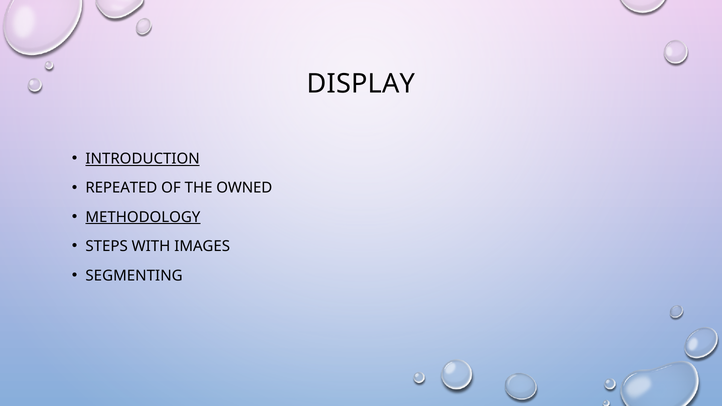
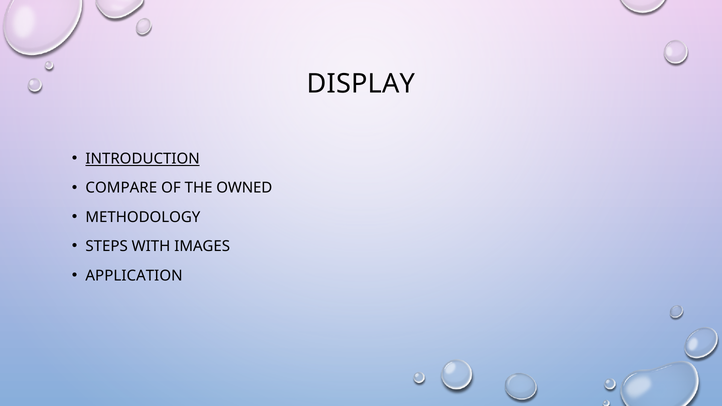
REPEATED: REPEATED -> COMPARE (121, 188)
METHODOLOGY underline: present -> none (143, 217)
SEGMENTING: SEGMENTING -> APPLICATION (134, 276)
